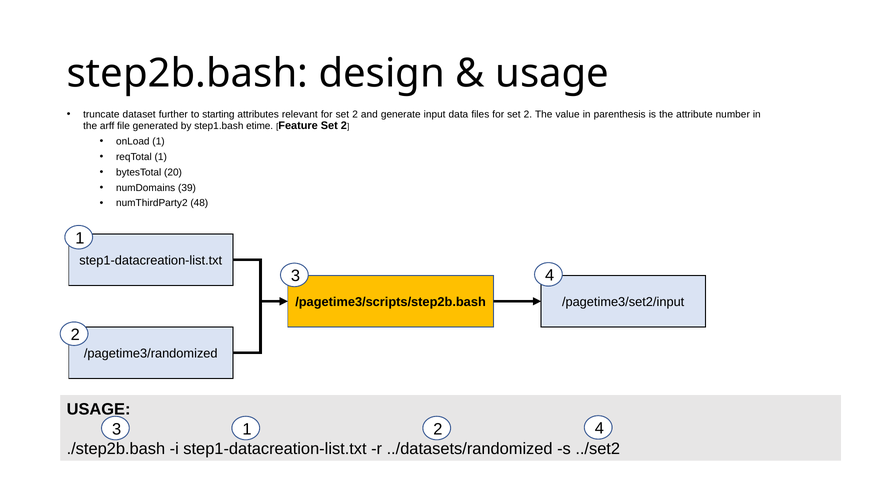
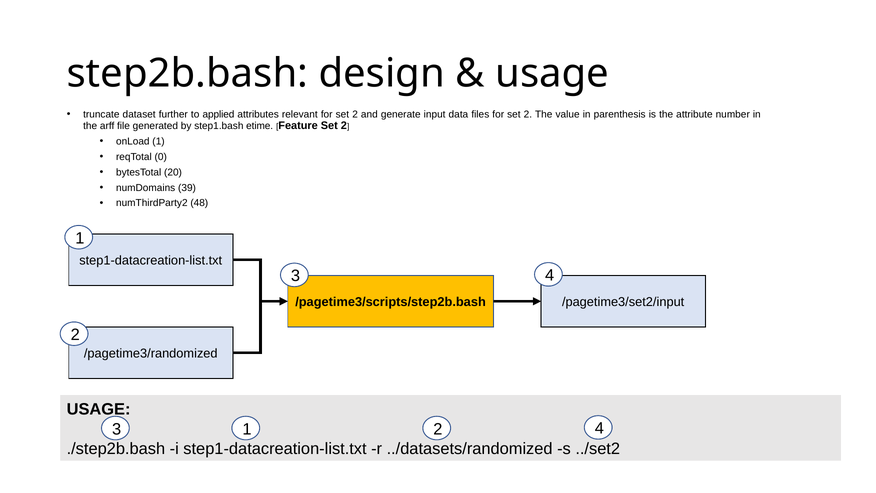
starting: starting -> applied (218, 114)
reqTotal 1: 1 -> 0 (161, 157)
